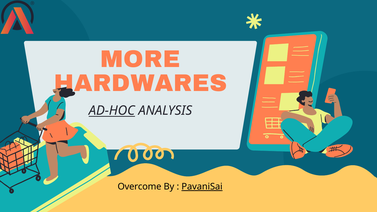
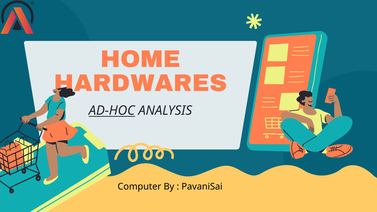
MORE: MORE -> HOME (140, 59)
Overcome: Overcome -> Computer (139, 187)
PavaniSai underline: present -> none (202, 187)
